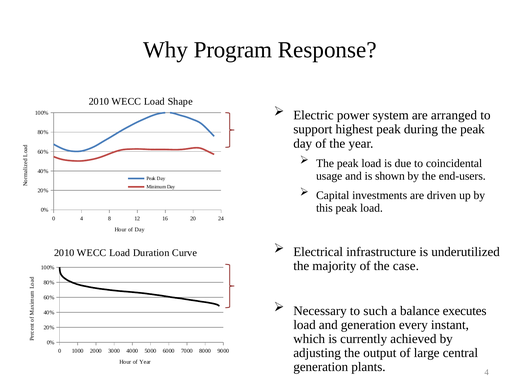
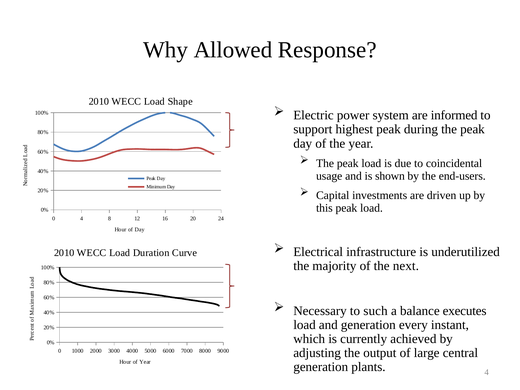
Program: Program -> Allowed (233, 50)
arranged: arranged -> informed (454, 115)
case: case -> next (406, 266)
